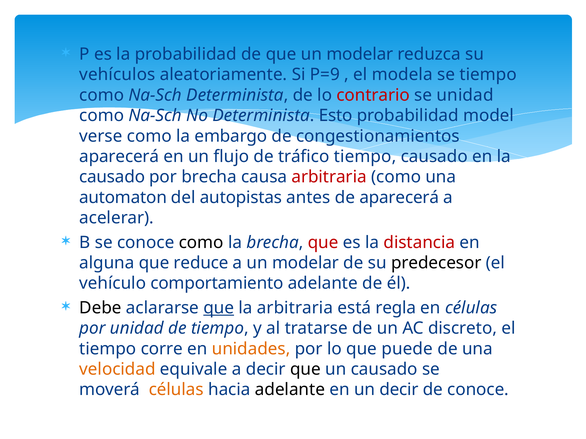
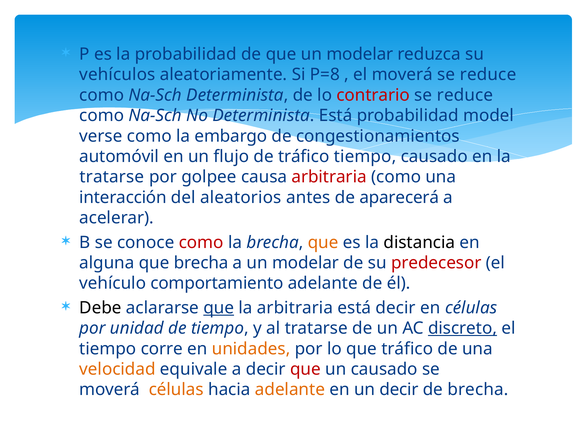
P=9: P=9 -> P=8 (325, 75)
el modela: modela -> moverá (402, 75)
tiempo: tiempo -> reduce (488, 75)
unidad: unidad -> reduce (465, 95)
Determinista Esto: Esto -> Está (336, 116)
aparecerá: aparecerá -> automóvil (119, 157)
causado: causado -> tratarse (112, 177)
por brecha: brecha -> golpee (209, 177)
automaton: automaton -> interacción (123, 198)
autopistas: autopistas -> aleatorios (241, 198)
como colour: black -> red (201, 243)
que colour: red -> orange (323, 243)
distancia colour: red -> black (419, 243)
que reduce: reduce -> brecha (201, 263)
predecesor colour: black -> red (436, 263)
está regla: regla -> decir (396, 308)
discreto underline: none -> present (463, 329)
que puede: puede -> tráfico (407, 349)
que colour: black -> red (305, 370)
adelante colour: black -> orange (290, 390)
de conoce: conoce -> brecha (478, 390)
